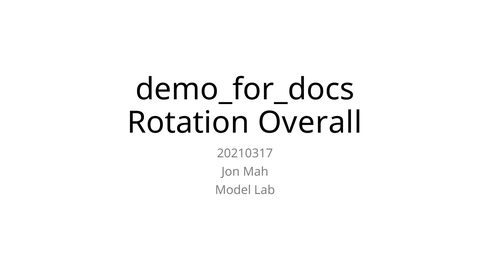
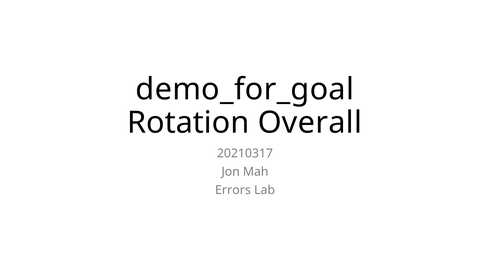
demo_for_docs: demo_for_docs -> demo_for_goal (245, 89)
Model: Model -> Errors (233, 190)
